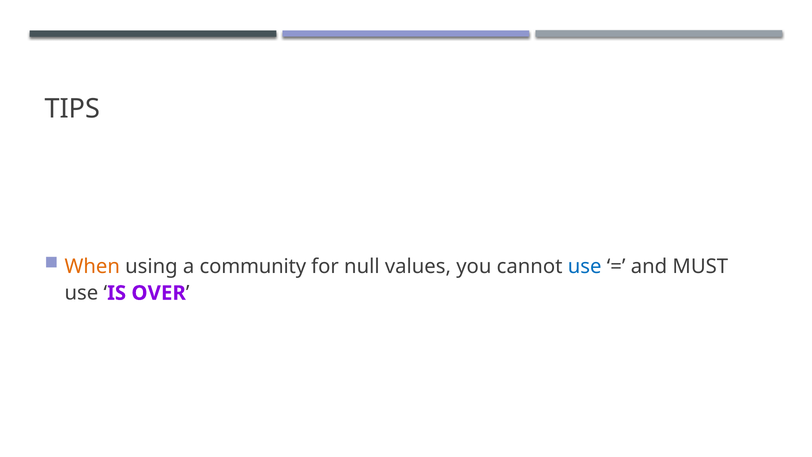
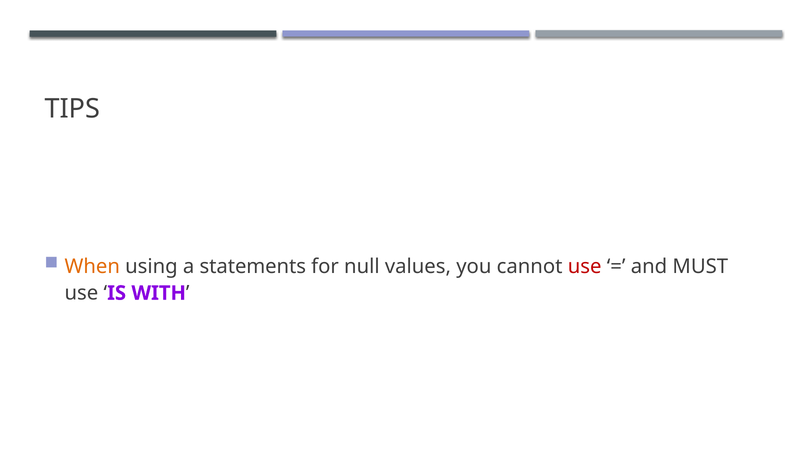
community: community -> statements (253, 266)
use colour: blue -> red (585, 266)
OVER: OVER -> WITH (159, 293)
